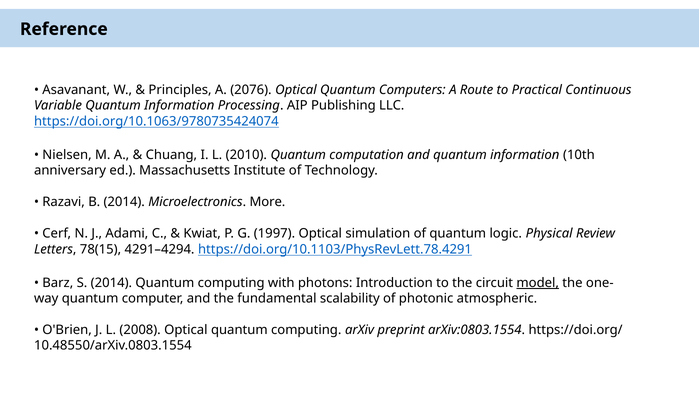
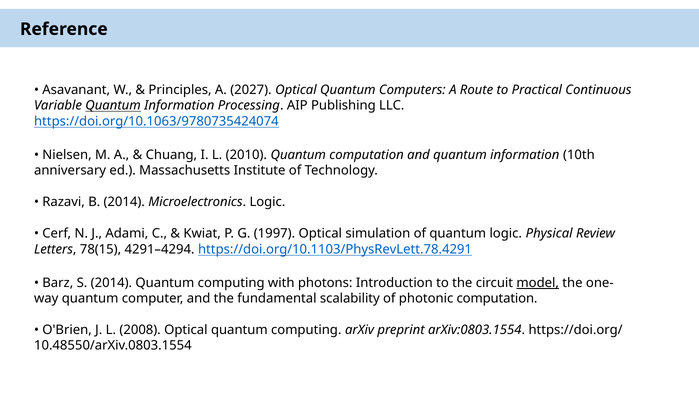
2076: 2076 -> 2027 (251, 90)
Quantum underline: none -> present (113, 106)
Microelectronics More: More -> Logic (267, 202)
photonic atmospheric: atmospheric -> computation (497, 299)
